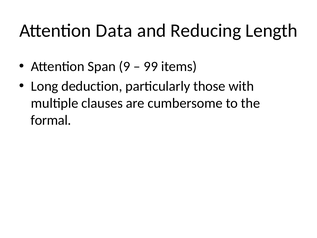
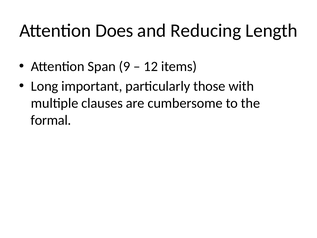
Data: Data -> Does (114, 31)
99: 99 -> 12 (151, 67)
deduction: deduction -> important (92, 86)
